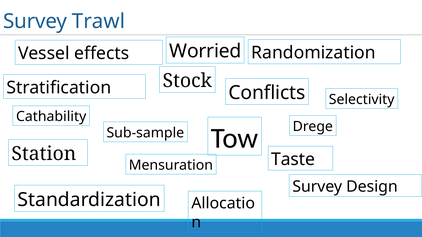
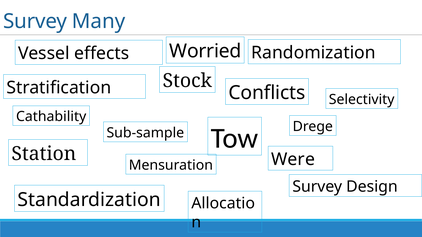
Trawl: Trawl -> Many (99, 22)
Taste: Taste -> Were (293, 160)
